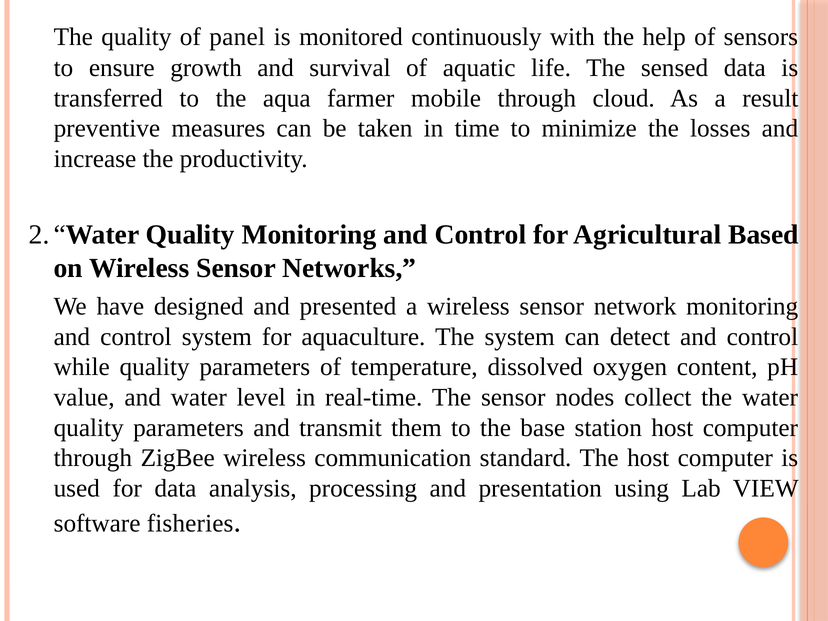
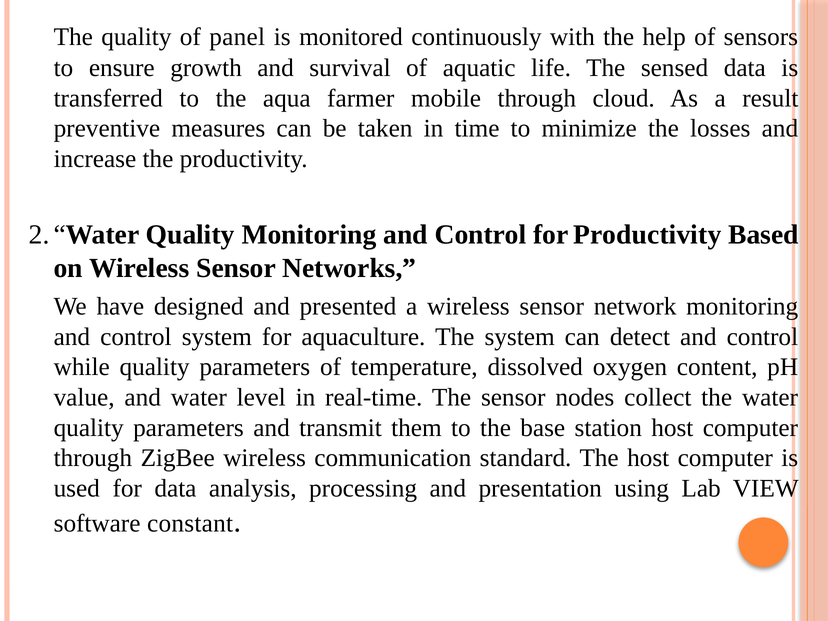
for Agricultural: Agricultural -> Productivity (647, 235)
fisheries: fisheries -> constant (190, 523)
